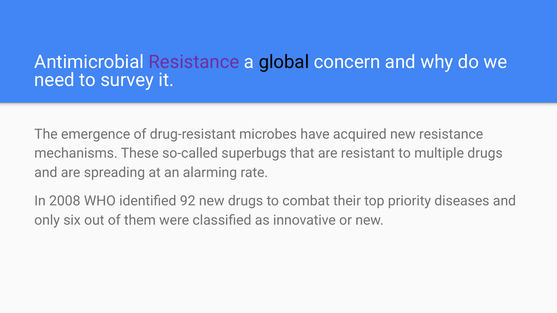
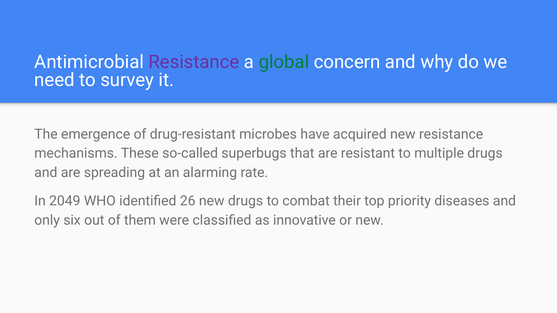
global colour: black -> green (284, 62)
2008: 2008 -> 2049 (65, 201)
92: 92 -> 26 (188, 201)
